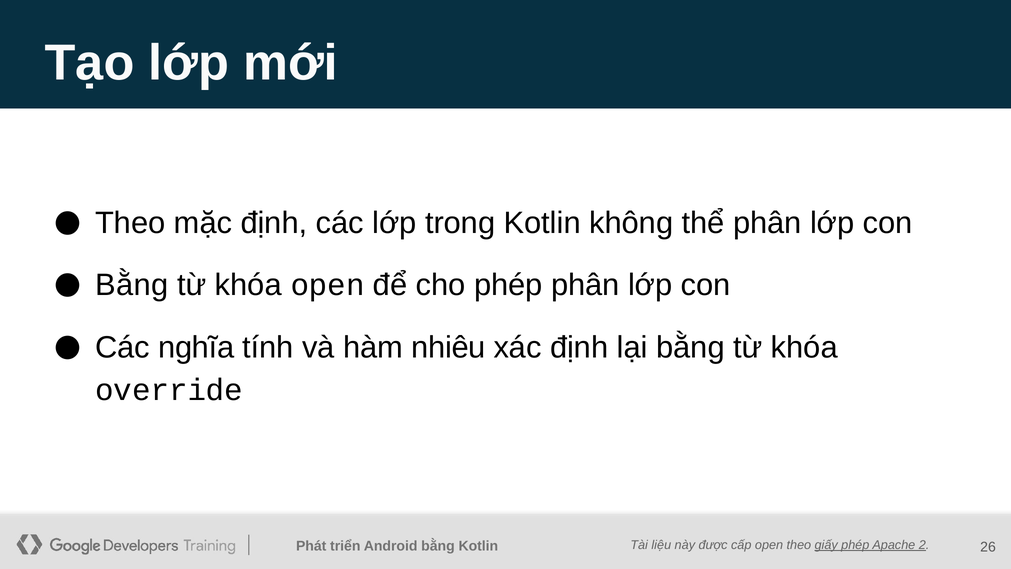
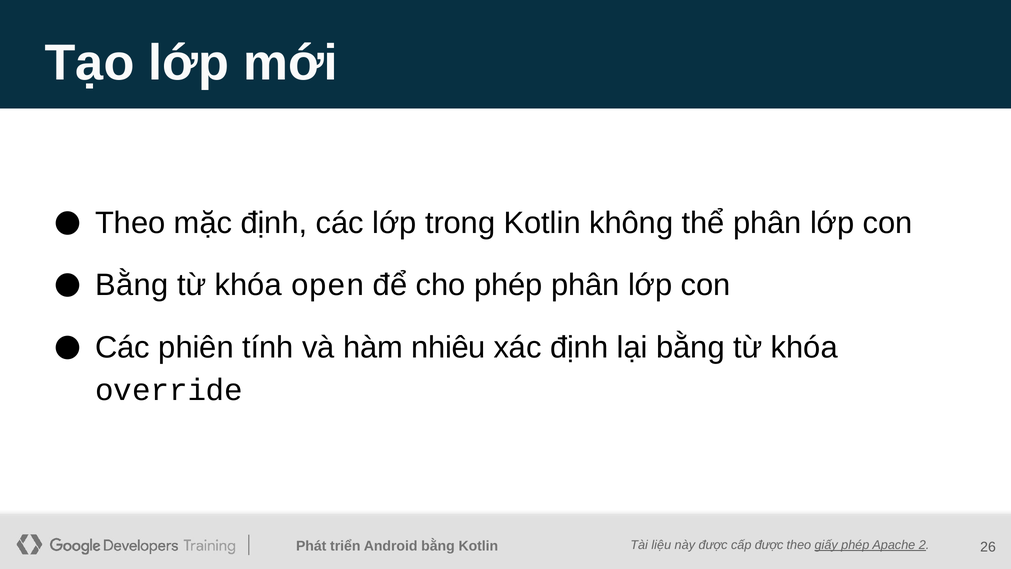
nghĩa: nghĩa -> phiên (196, 347)
open: open -> được (769, 545)
